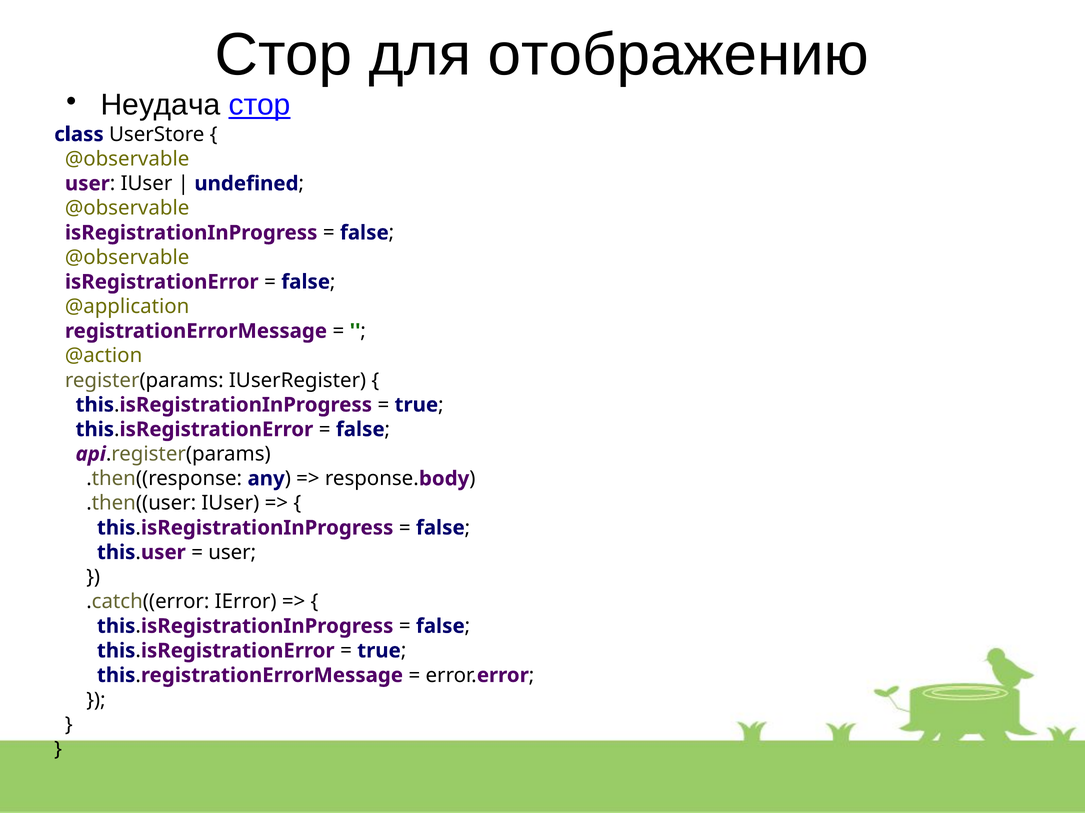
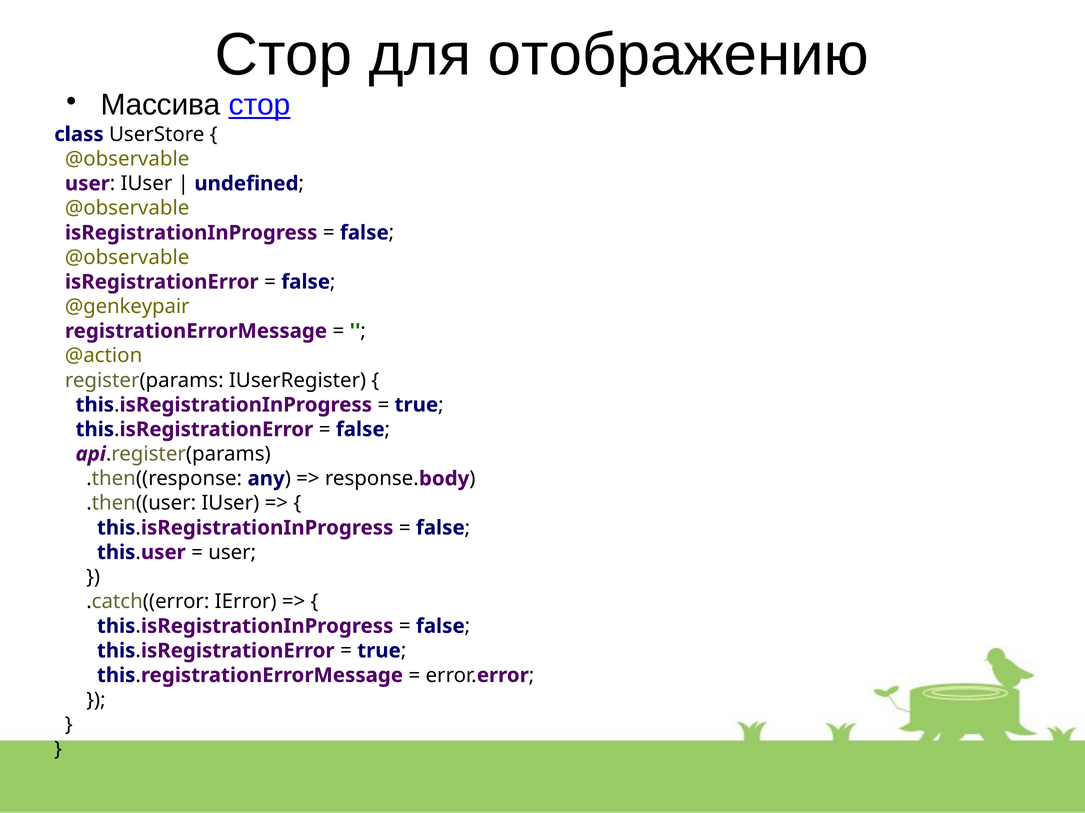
Неудача: Неудача -> Массива (161, 105)
@application: @application -> @genkeypair (127, 307)
